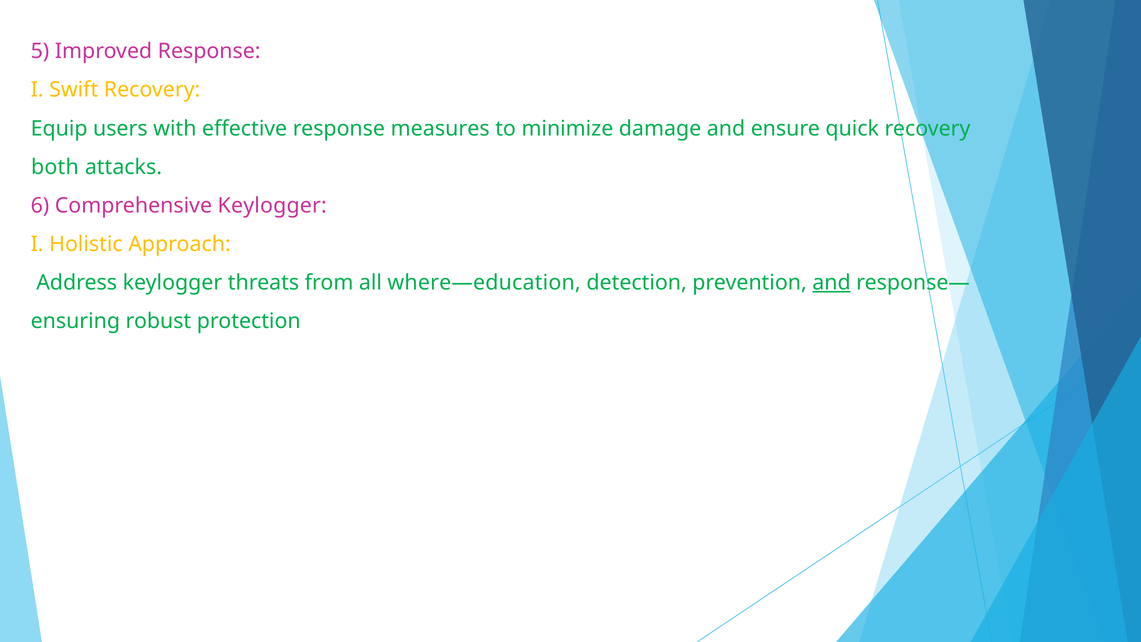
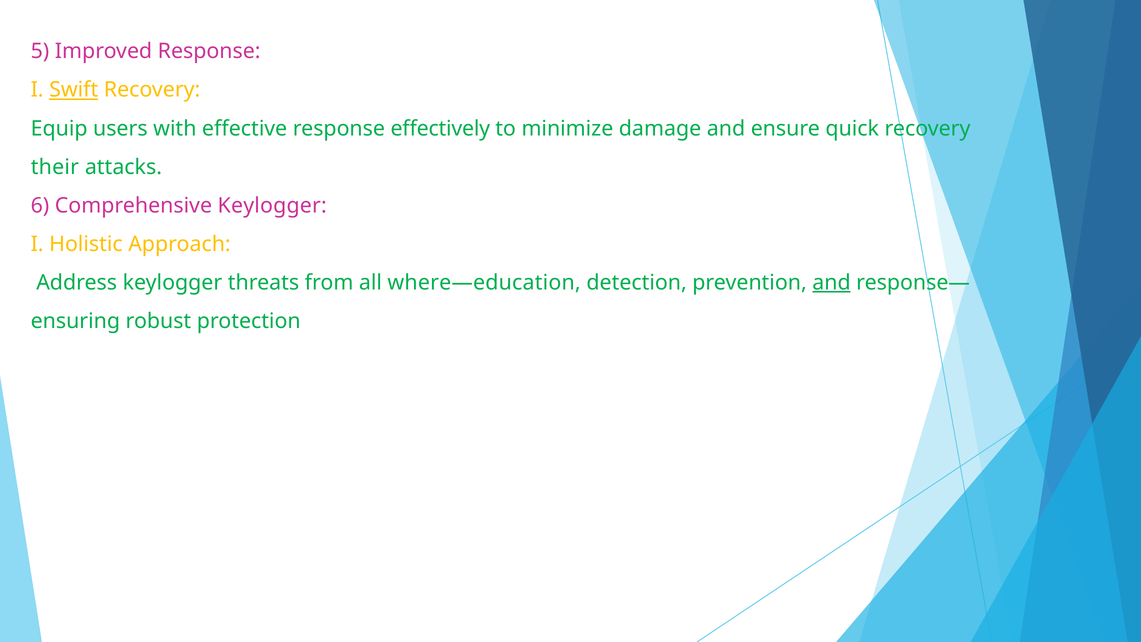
Swift underline: none -> present (74, 90)
measures: measures -> effectively (440, 128)
both: both -> their (55, 167)
